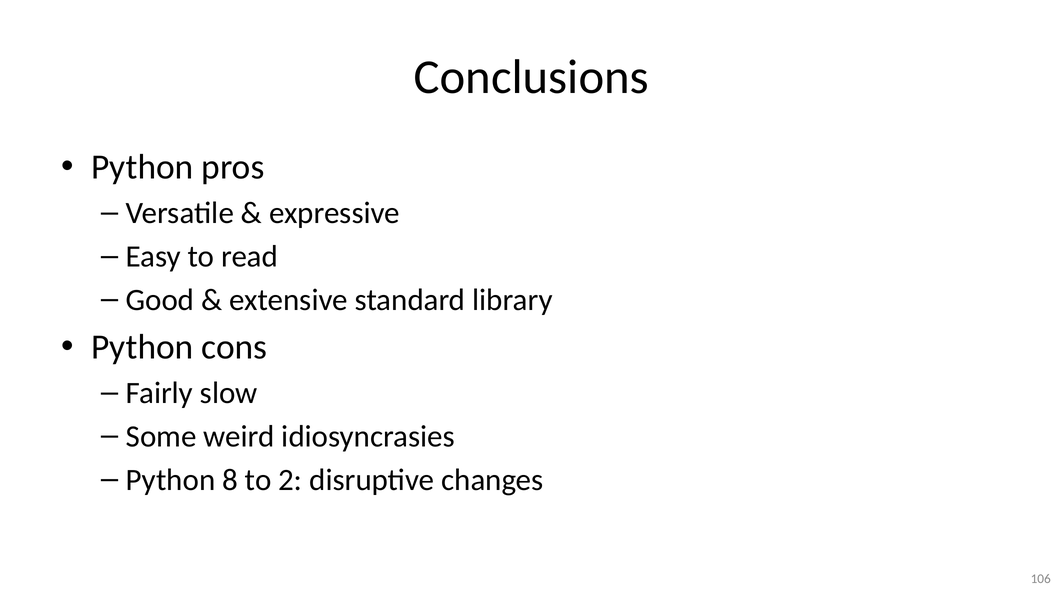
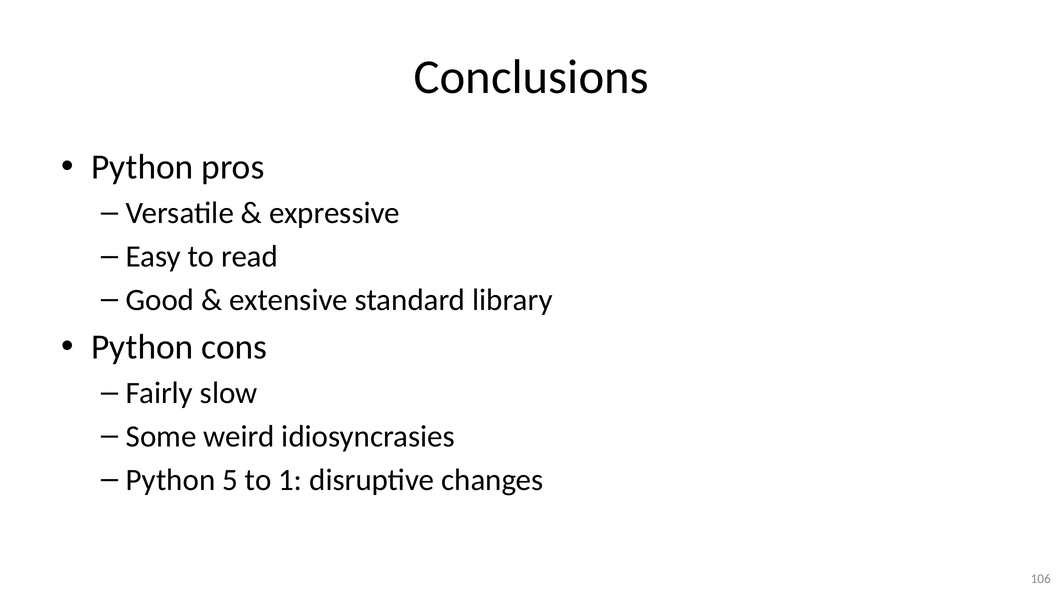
8: 8 -> 5 (230, 480)
2: 2 -> 1 (290, 480)
